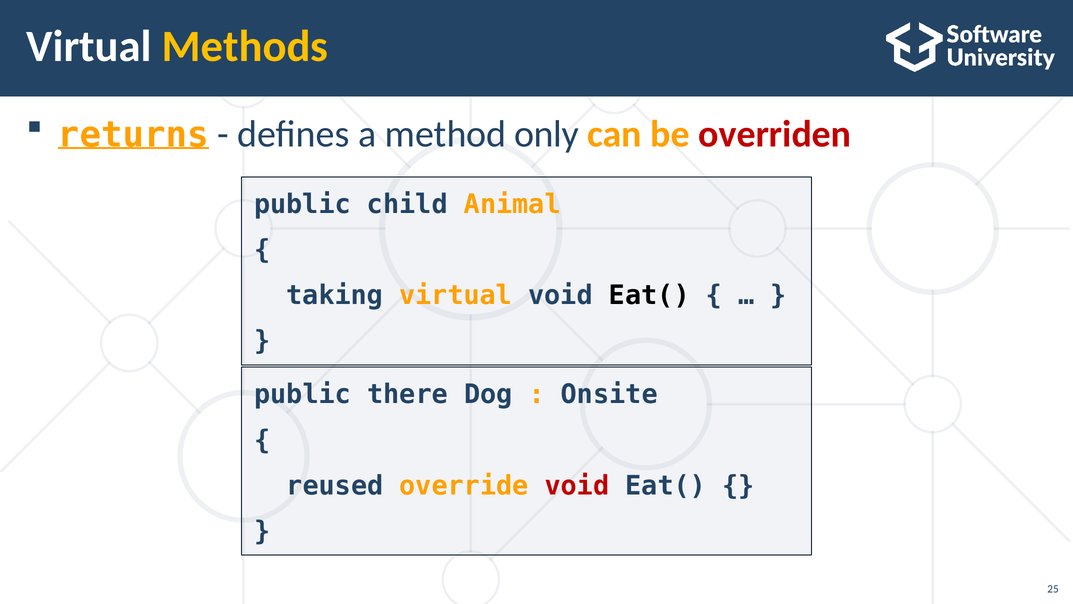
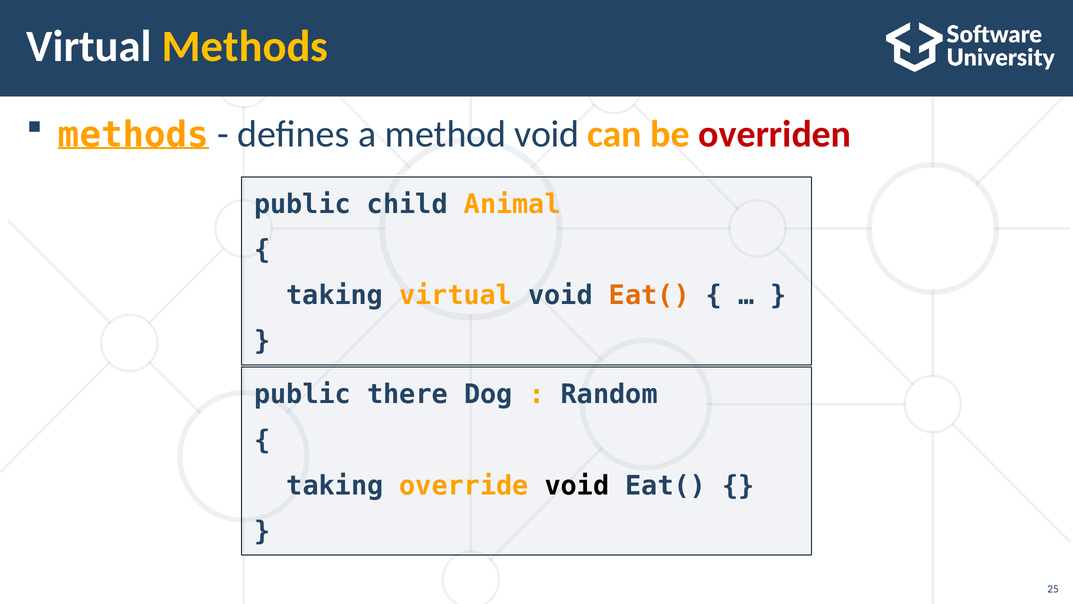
returns: returns -> methods (133, 135)
method only: only -> void (547, 134)
Eat( colour: black -> orange (649, 295)
Onsite: Onsite -> Random (609, 394)
reused: reused -> taking (335, 485)
void colour: red -> black (577, 485)
